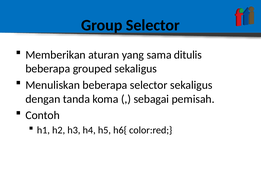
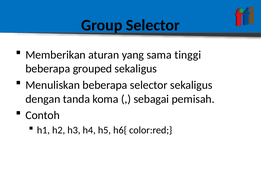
ditulis: ditulis -> tinggi (188, 55)
